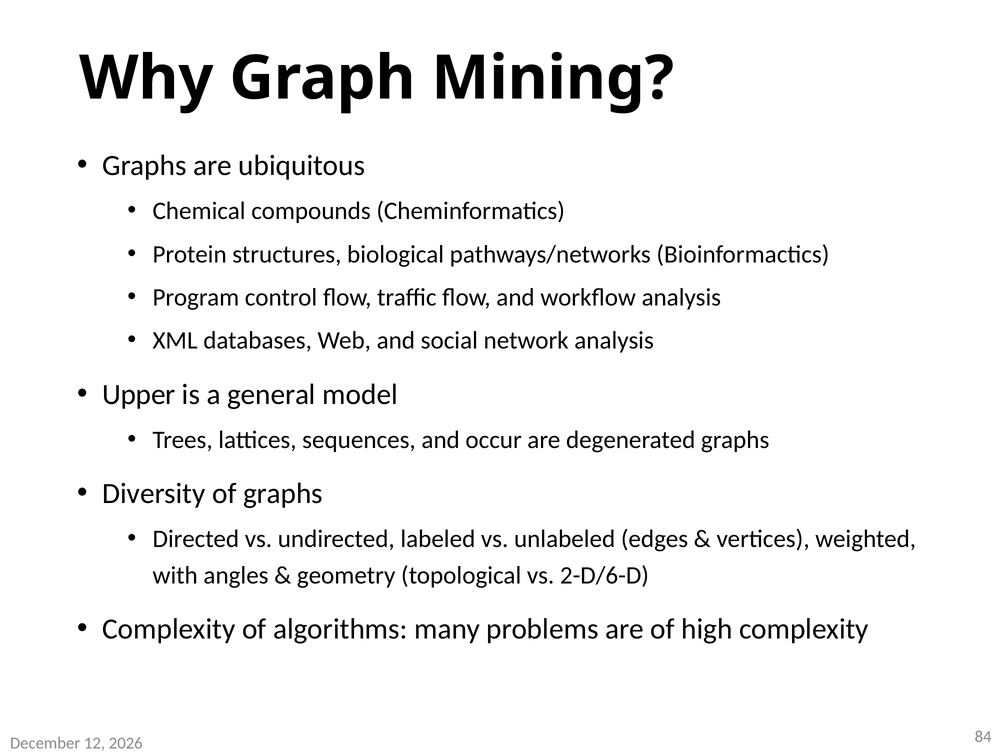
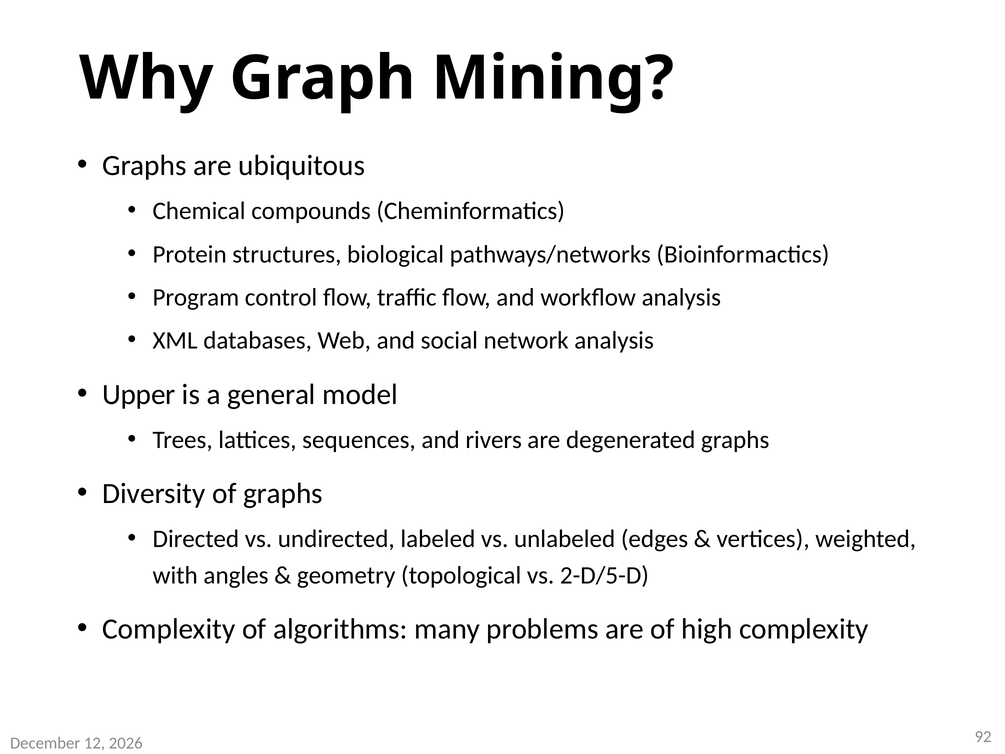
occur: occur -> rivers (494, 440)
2-D/6-D: 2-D/6-D -> 2-D/5-D (604, 575)
84: 84 -> 92 (983, 736)
